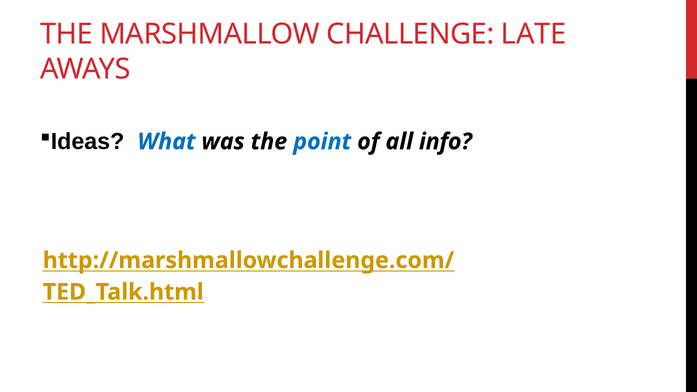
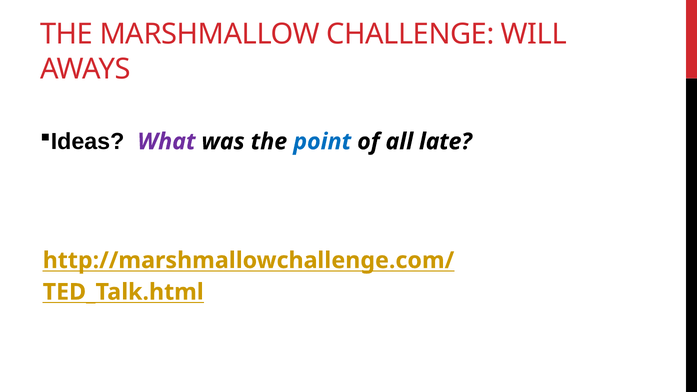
LATE: LATE -> WILL (534, 34)
What colour: blue -> purple (166, 142)
info: info -> late (445, 142)
